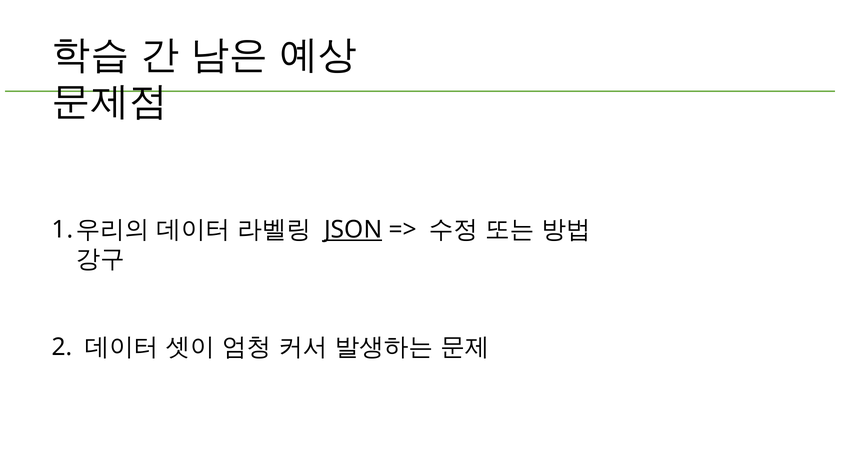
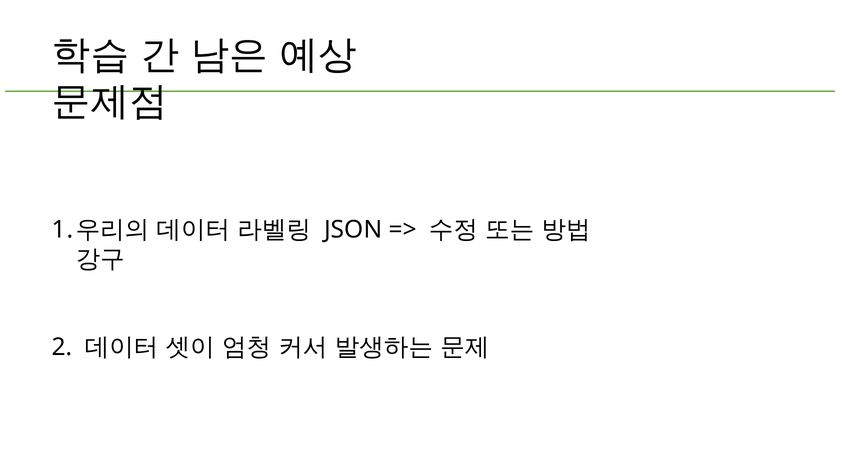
JSON underline: present -> none (353, 230)
